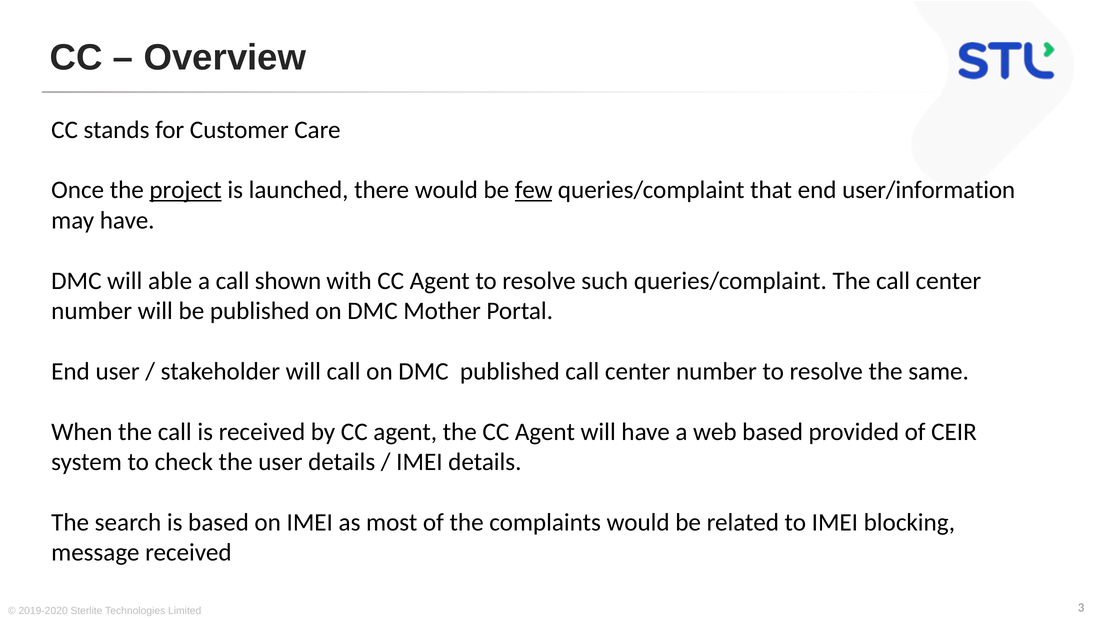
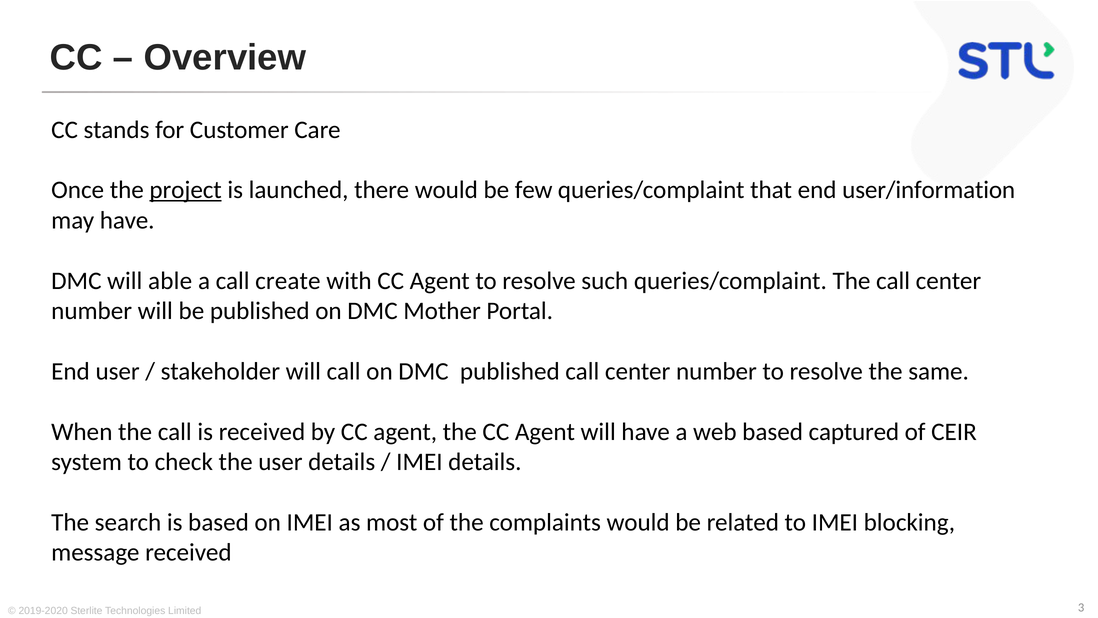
few underline: present -> none (534, 190)
shown: shown -> create (288, 281)
provided: provided -> captured (854, 431)
